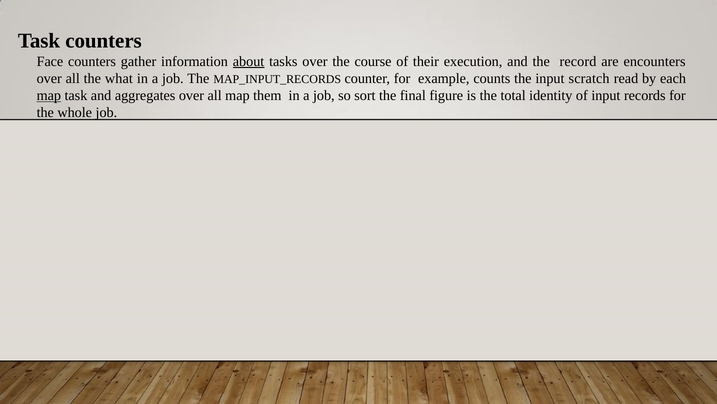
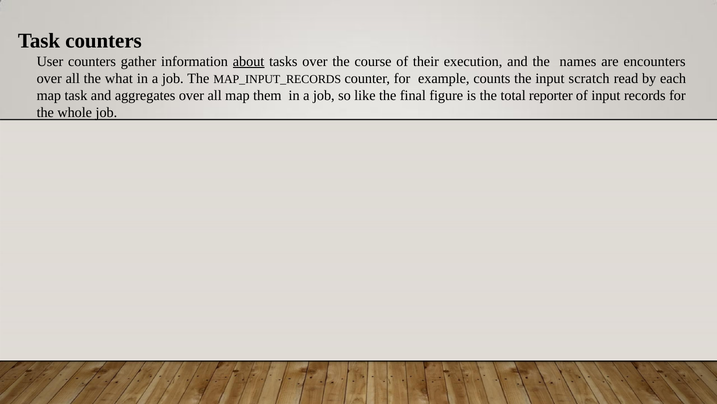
Face: Face -> User (50, 61)
record: record -> names (578, 61)
map underline: present -> none (49, 95)
sort: sort -> like (365, 95)
identity: identity -> reporter (551, 95)
